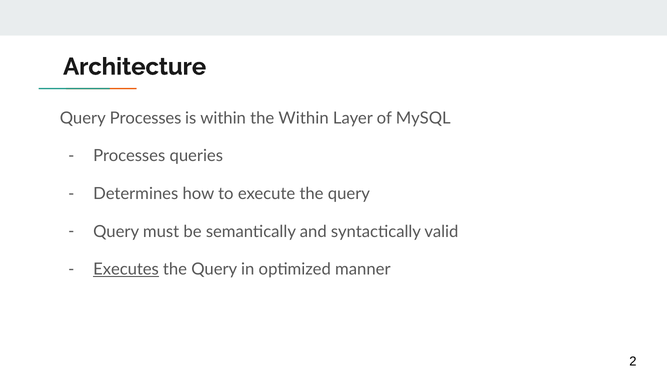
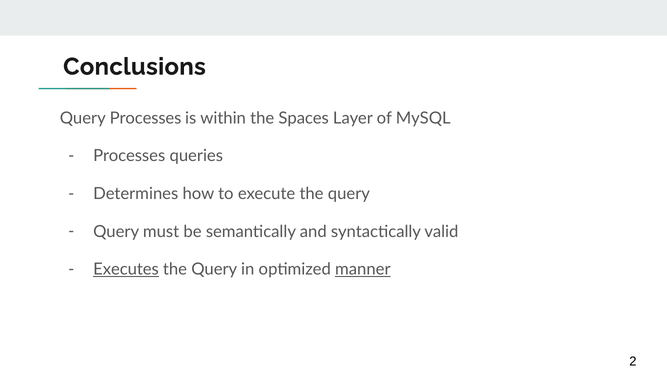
Architecture: Architecture -> Conclusions (134, 67)
the Within: Within -> Spaces (304, 118)
manner underline: none -> present (363, 269)
